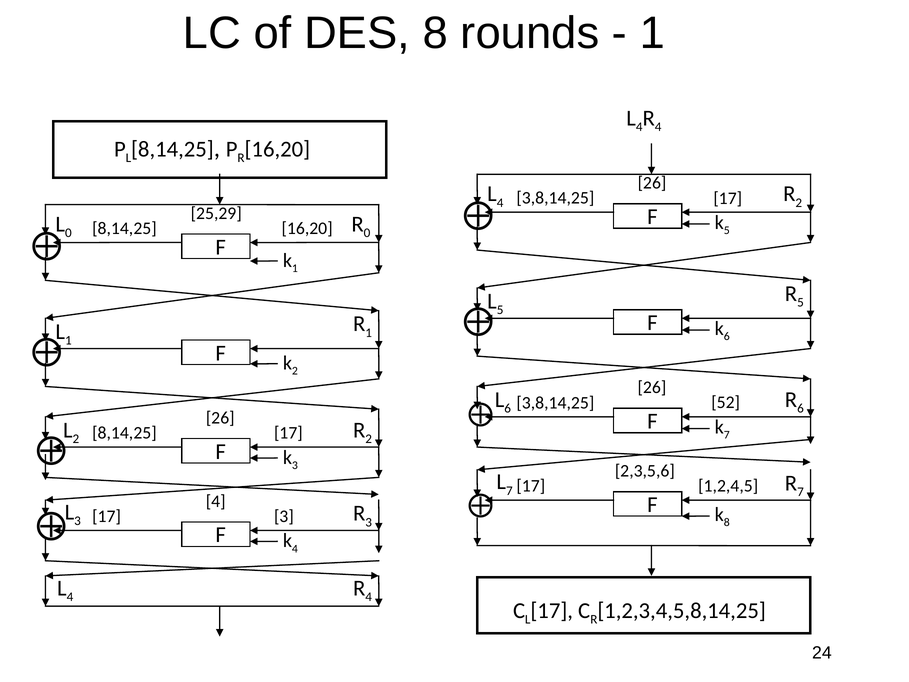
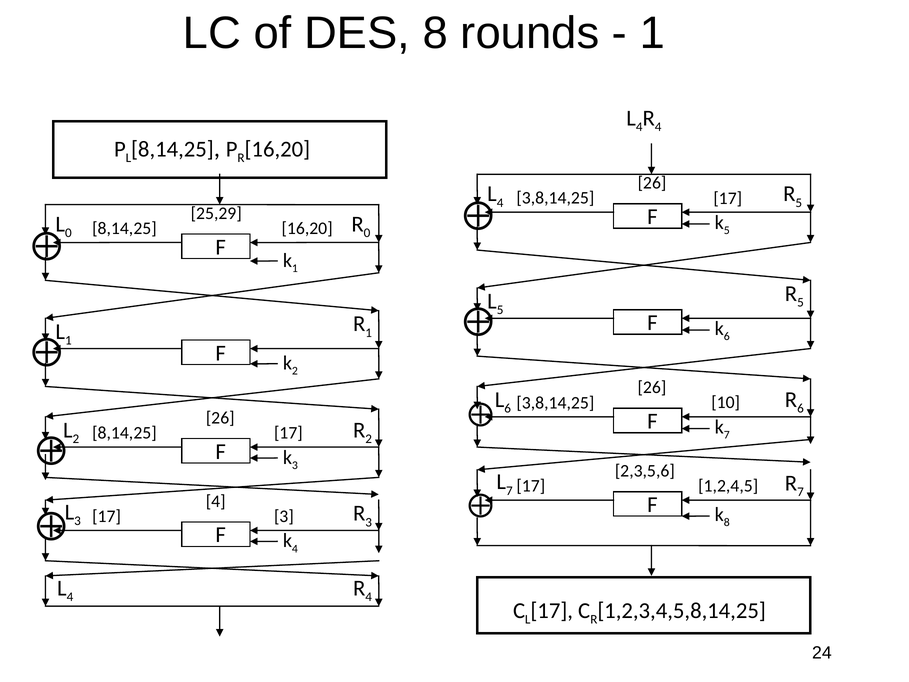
2: 2 -> 5 (799, 203)
52: 52 -> 10 (726, 402)
